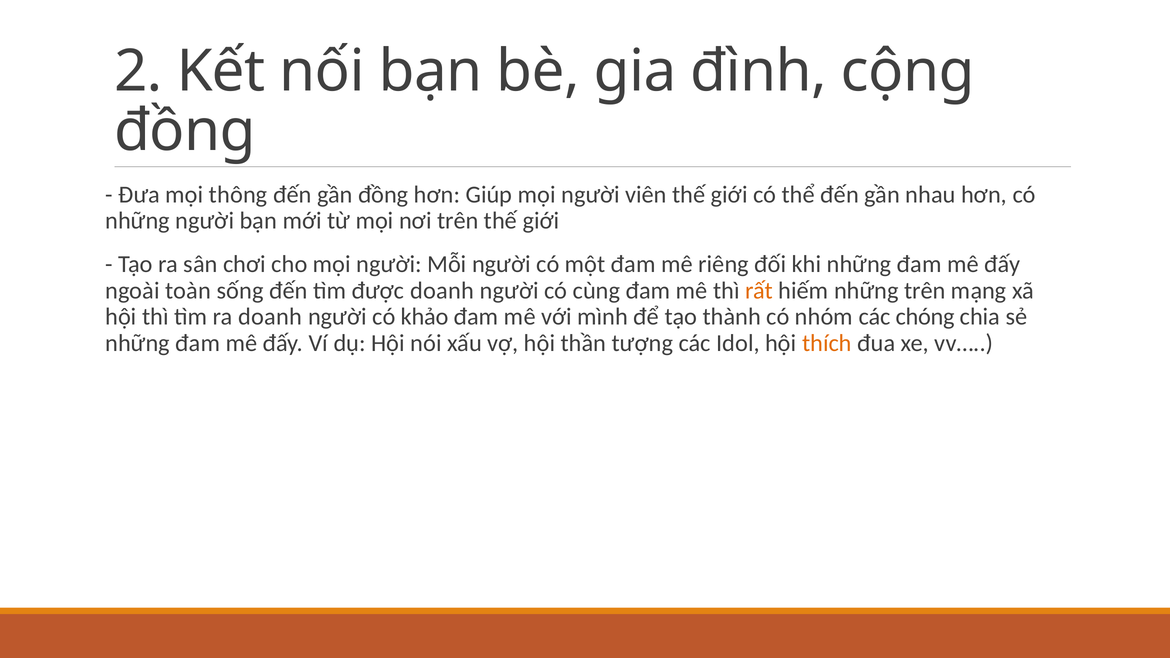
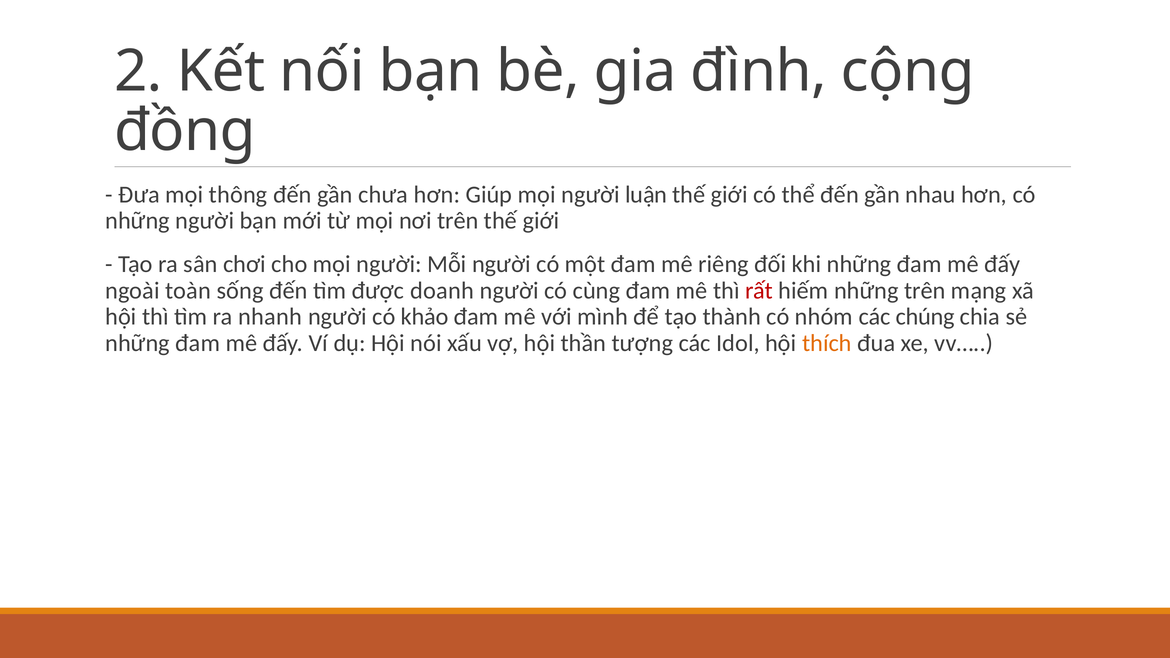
gần đồng: đồng -> chưa (383, 195)
viên: viên -> luận (646, 195)
rất colour: orange -> red (759, 291)
ra doanh: doanh -> nhanh (270, 317)
chóng: chóng -> chúng (925, 317)
